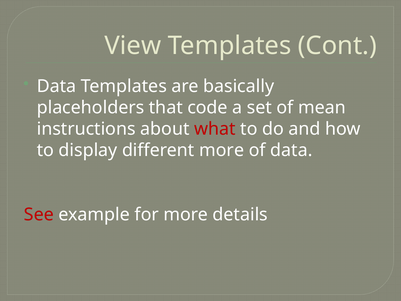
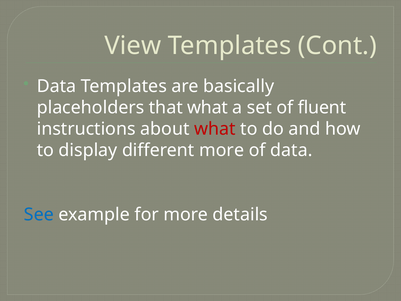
that code: code -> what (208, 108)
mean: mean -> fluent (322, 108)
See colour: red -> blue (39, 214)
